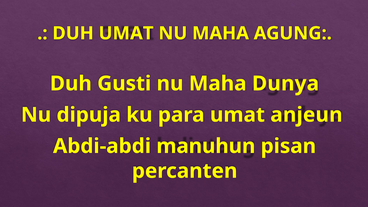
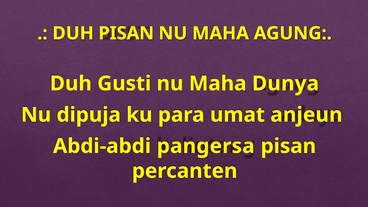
DUH UMAT: UMAT -> PISAN (126, 33)
manuhun: manuhun -> pangersa (206, 146)
